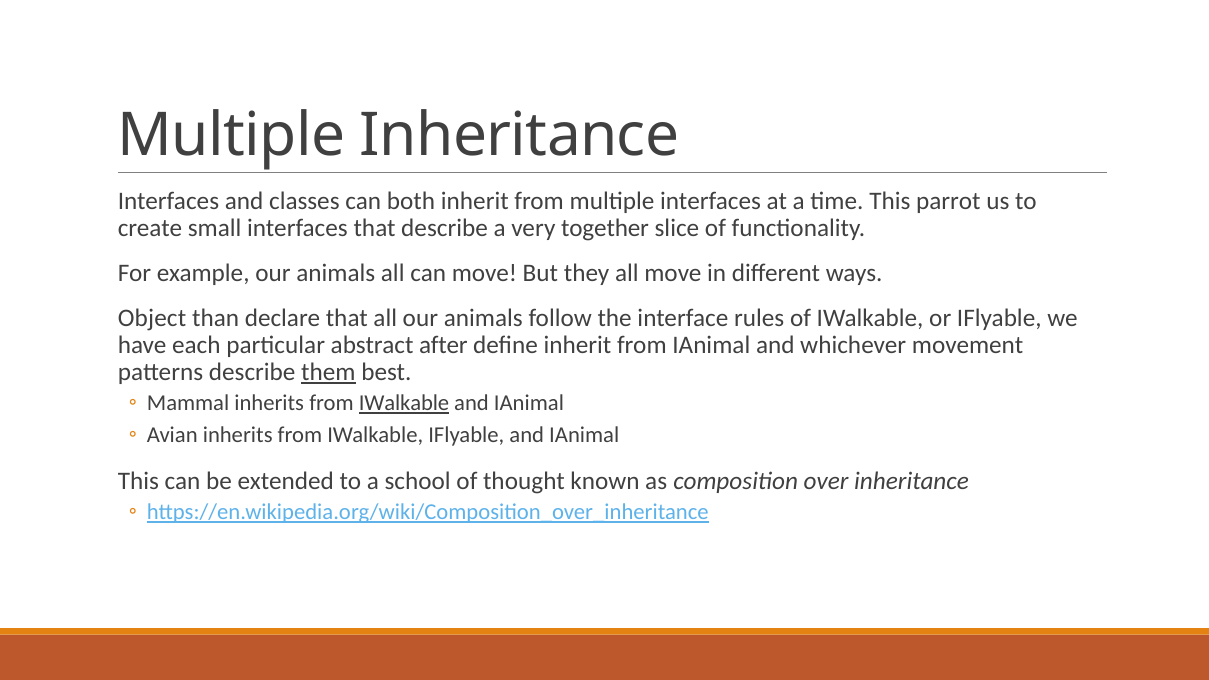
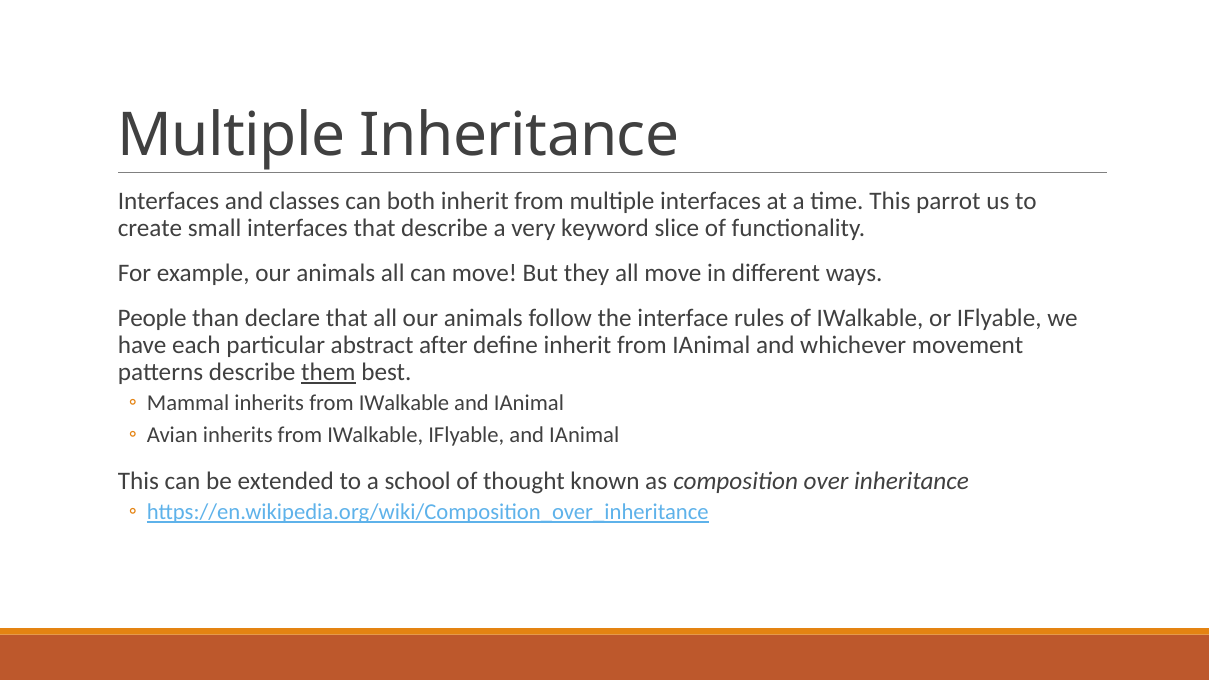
together: together -> keyword (605, 228)
Object: Object -> People (152, 318)
IWalkable underline: present -> none (404, 403)
